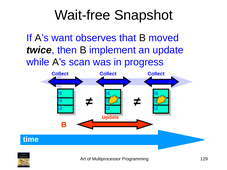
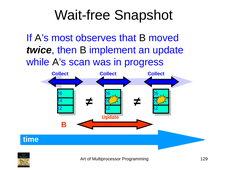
want: want -> most (62, 38)
